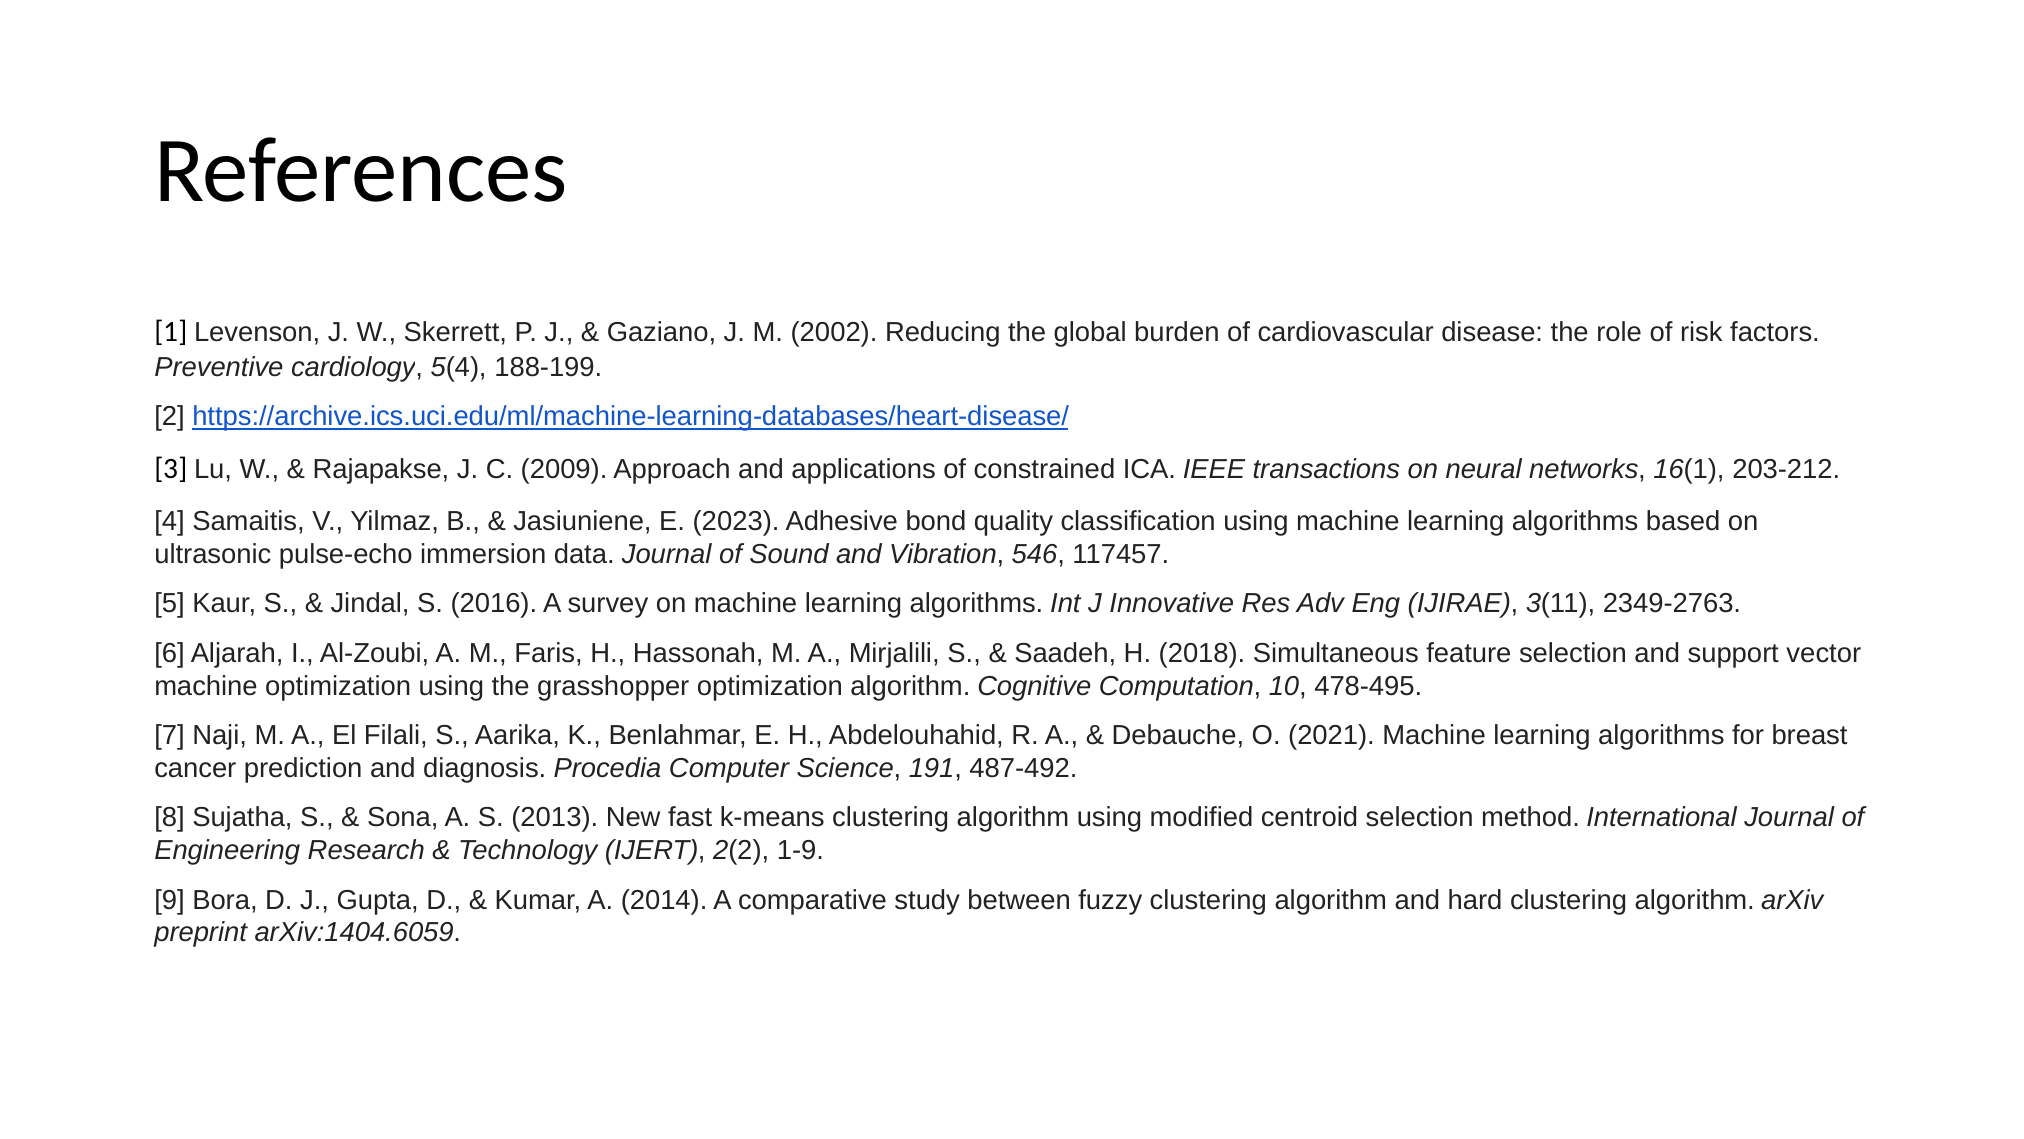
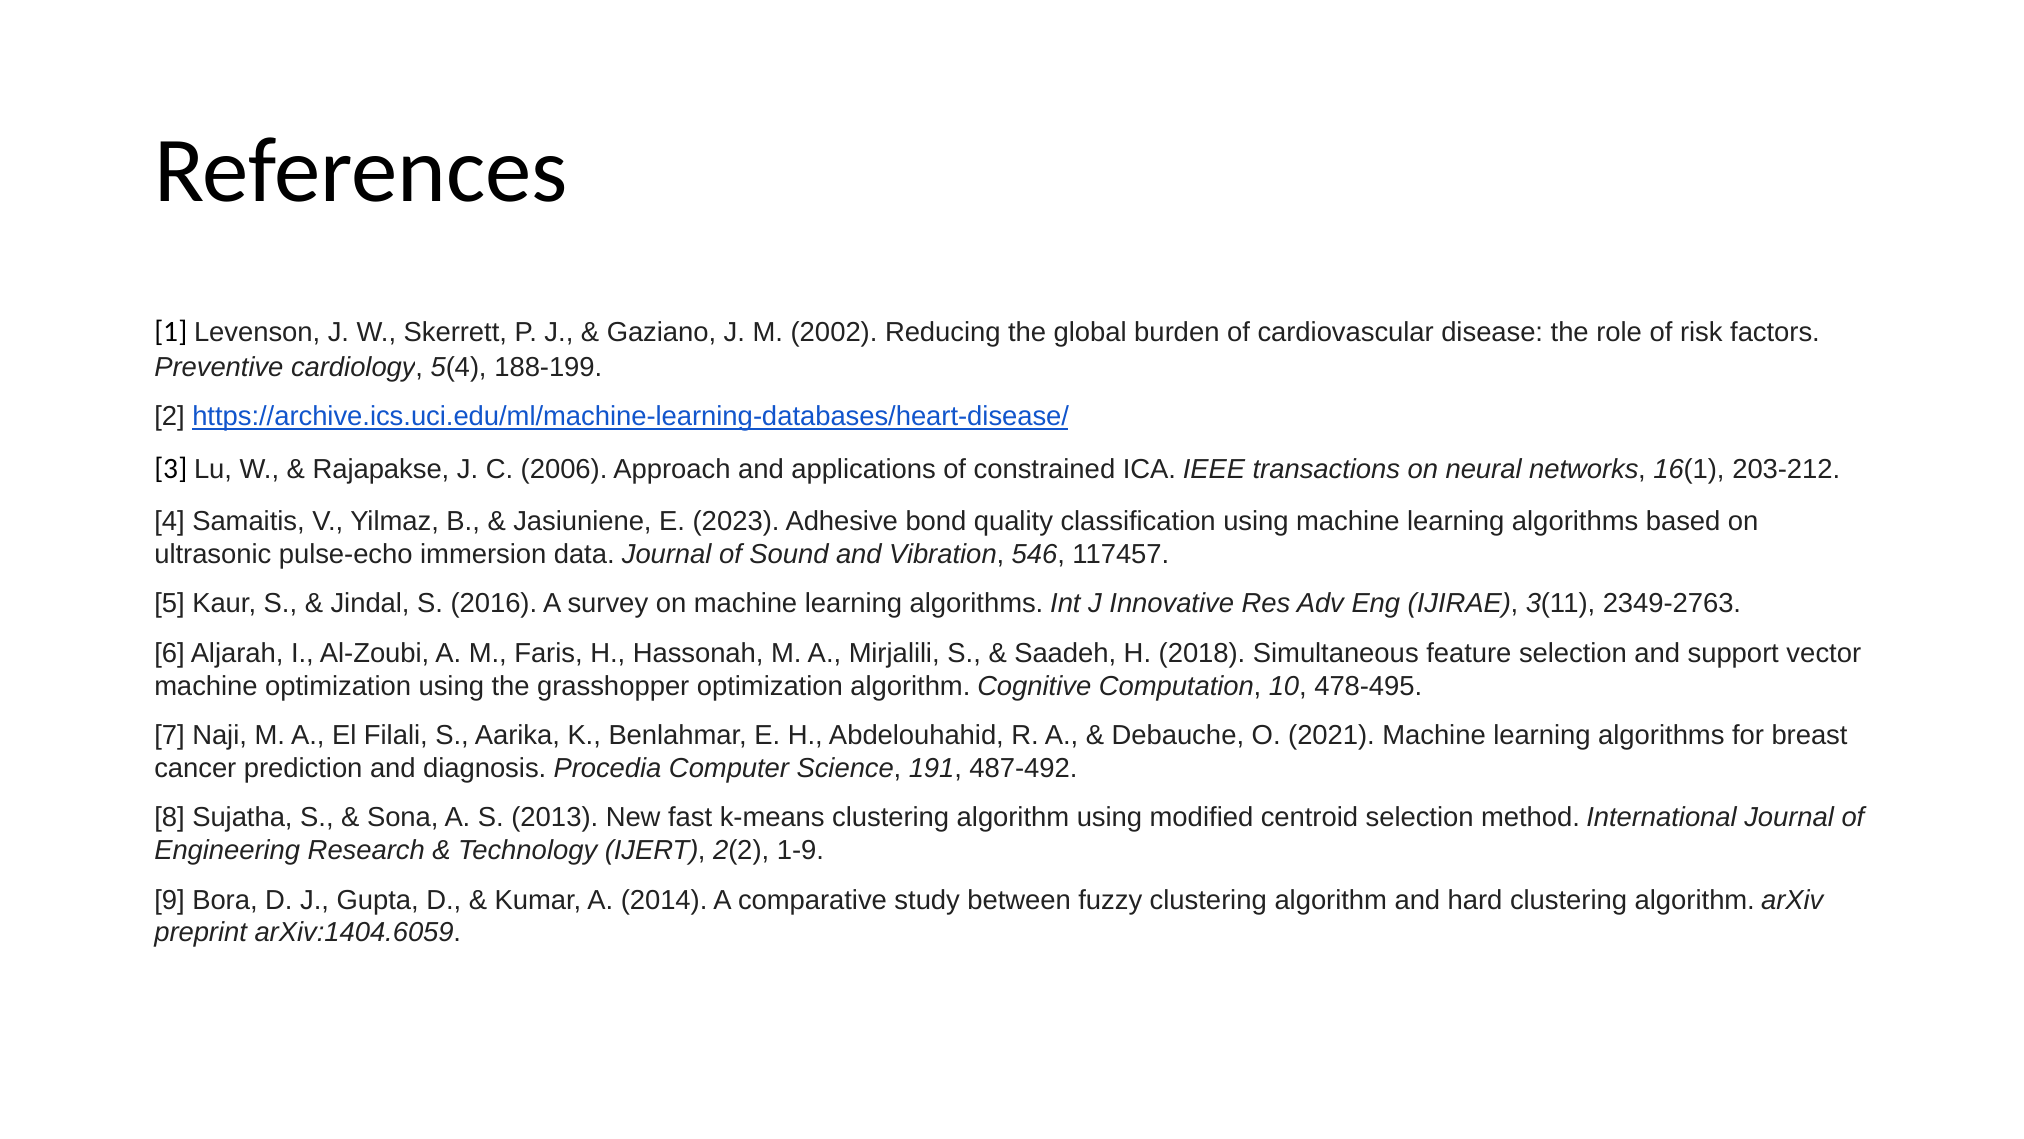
2009: 2009 -> 2006 (564, 470)
